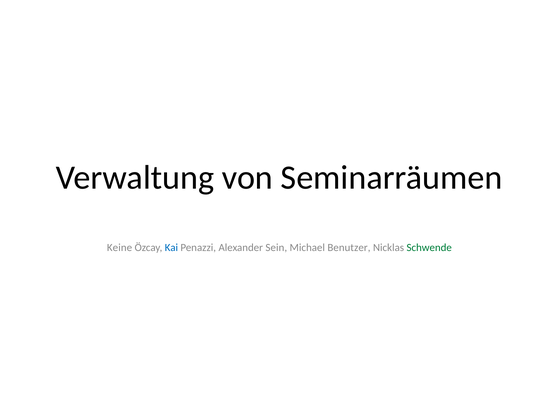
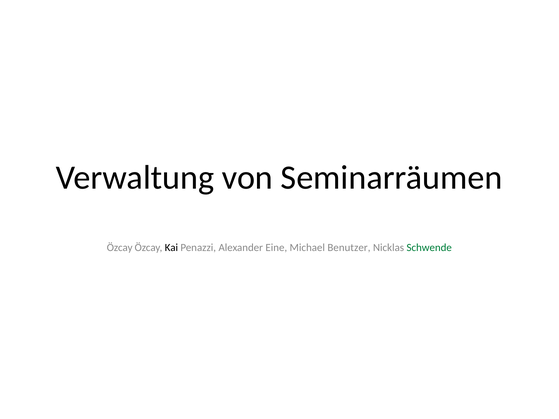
Keine: Keine -> Özcay (120, 248)
Kai colour: blue -> black (171, 248)
Sein: Sein -> Eine (276, 248)
